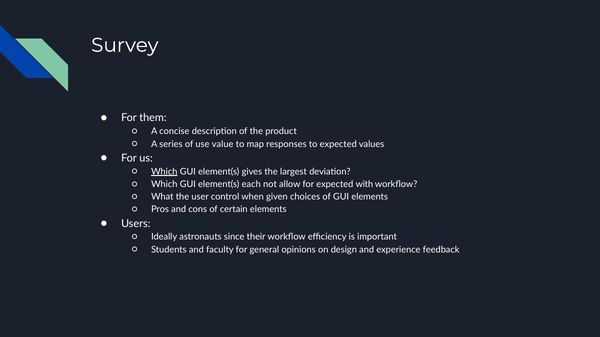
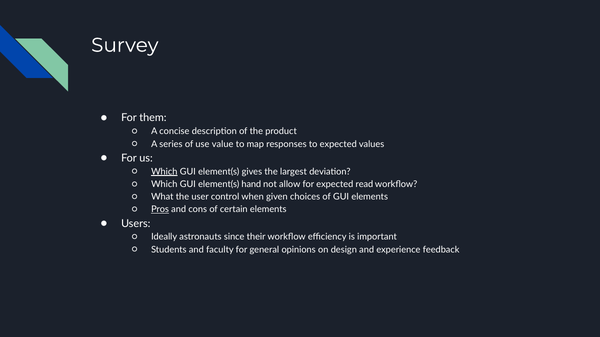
each: each -> hand (251, 184)
with: with -> read (364, 184)
Pros underline: none -> present (160, 210)
